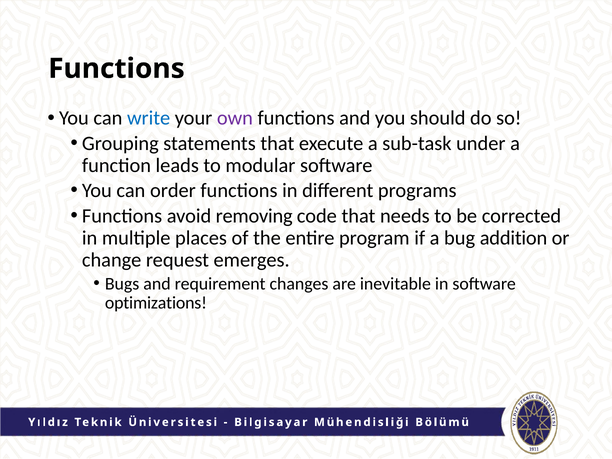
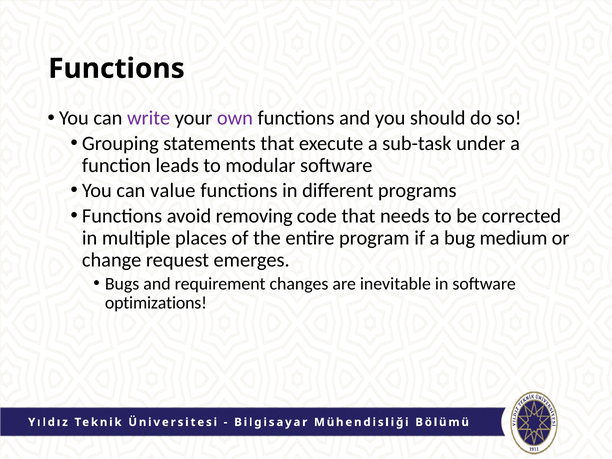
write colour: blue -> purple (149, 118)
order: order -> value (173, 191)
addition: addition -> medium (514, 238)
